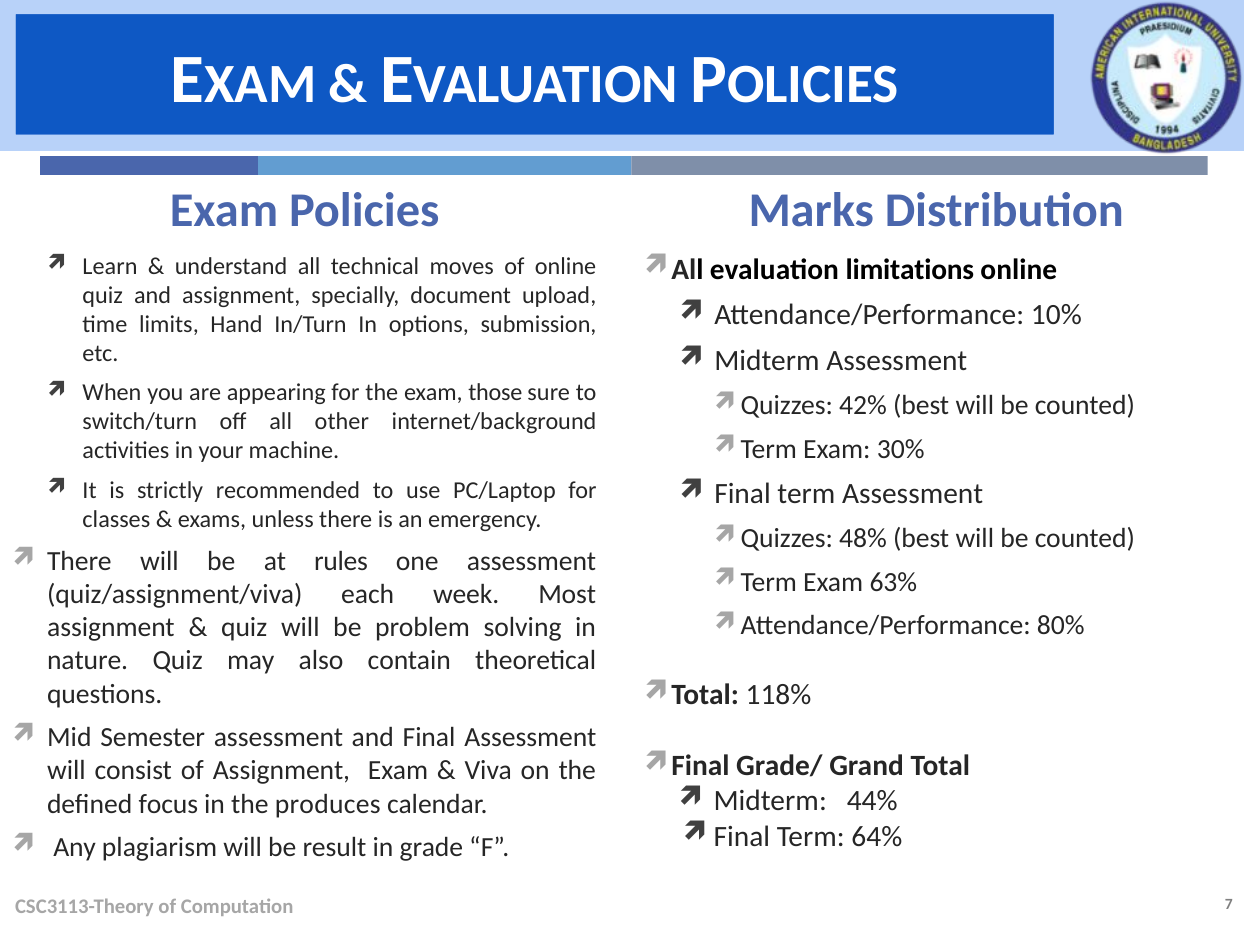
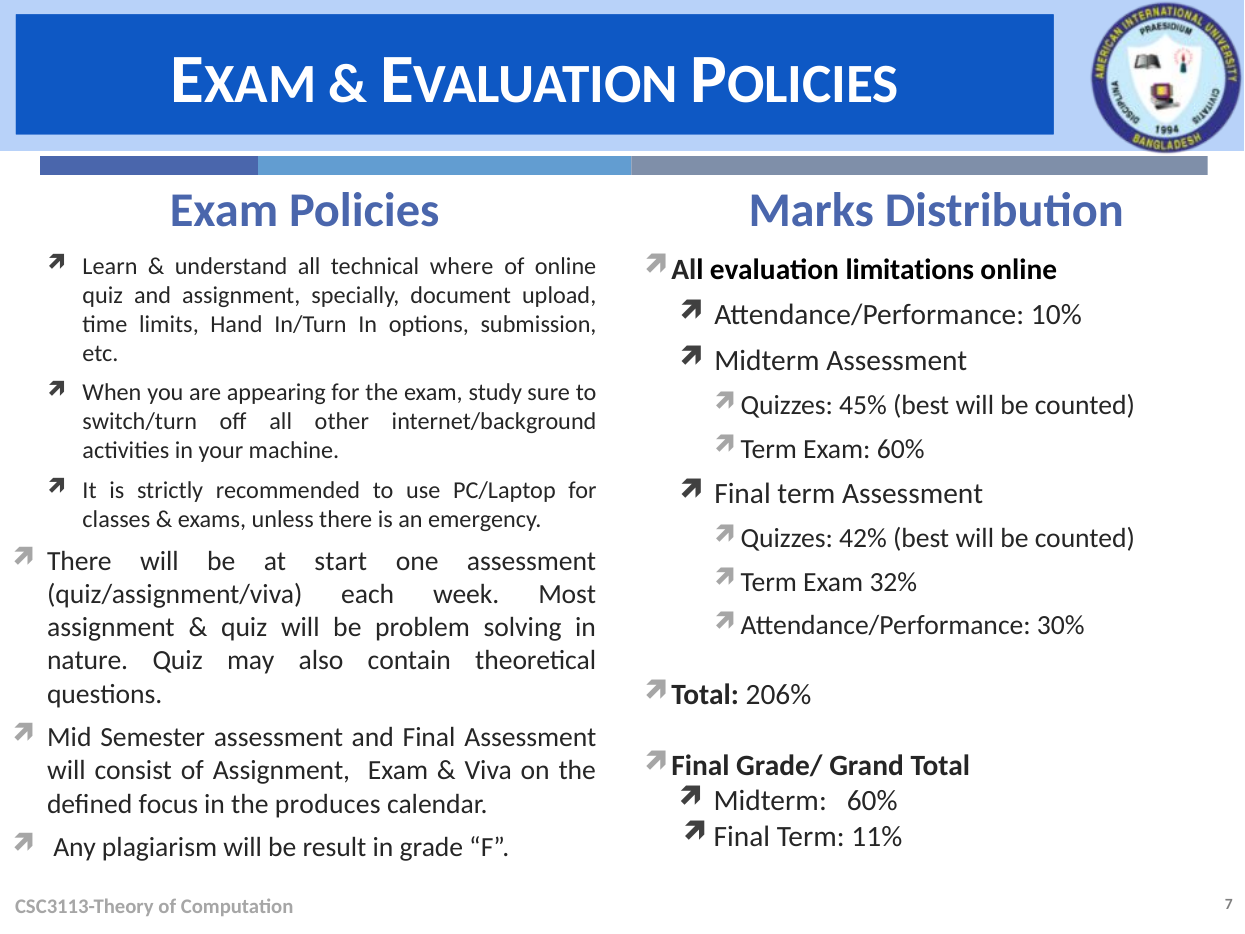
moves: moves -> where (462, 266)
those: those -> study (495, 393)
42%: 42% -> 45% (863, 405)
Exam 30%: 30% -> 60% (901, 449)
48%: 48% -> 42% (863, 538)
rules: rules -> start (341, 561)
63%: 63% -> 32% (893, 582)
80%: 80% -> 30% (1061, 625)
118%: 118% -> 206% (778, 695)
Midterm 44%: 44% -> 60% (872, 801)
64%: 64% -> 11% (877, 836)
